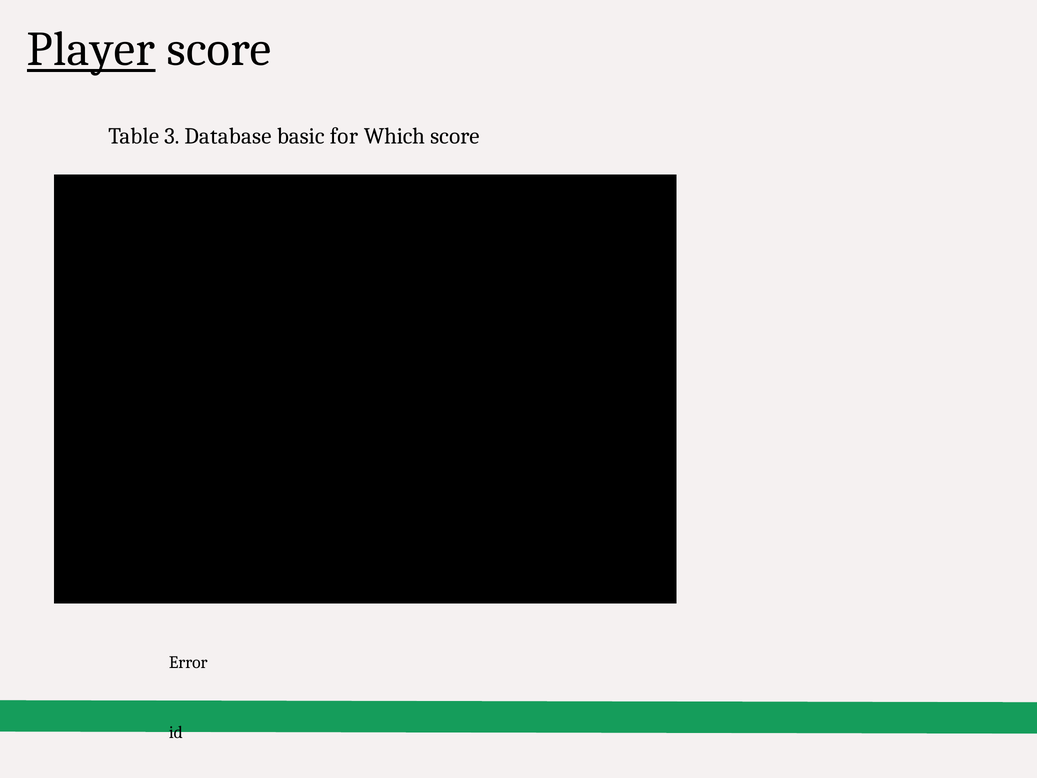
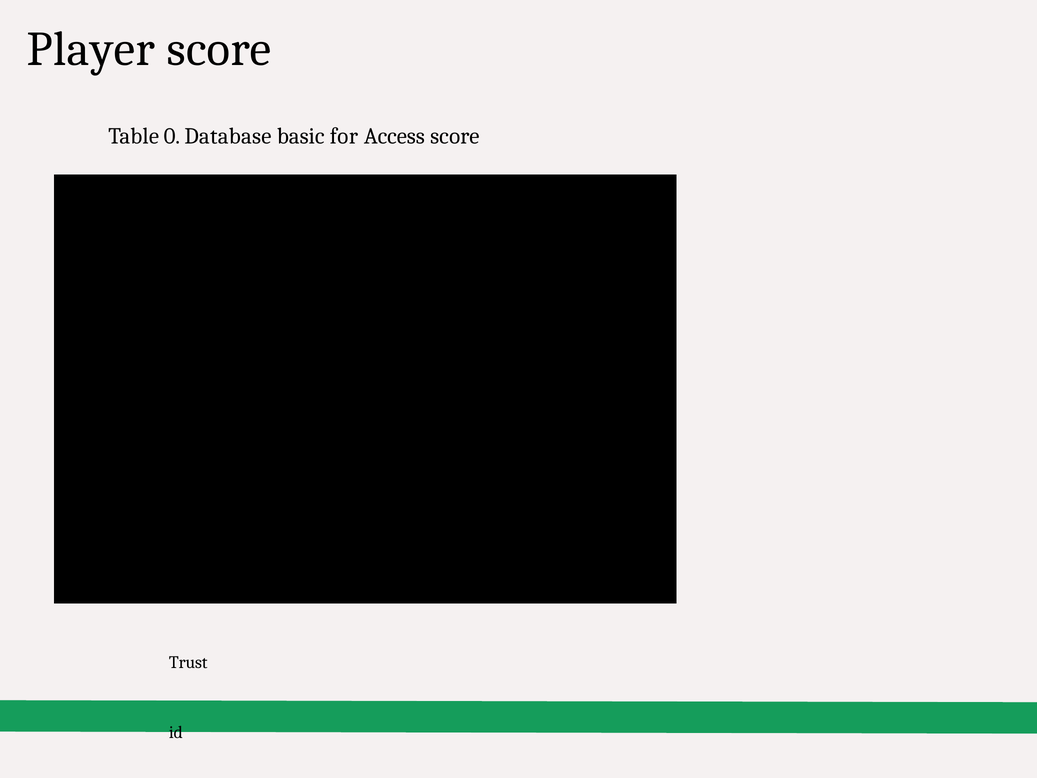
Player underline: present -> none (91, 49)
Table 3: 3 -> 0 (172, 136)
Which: Which -> Access (394, 136)
Error: Error -> Trust (188, 662)
